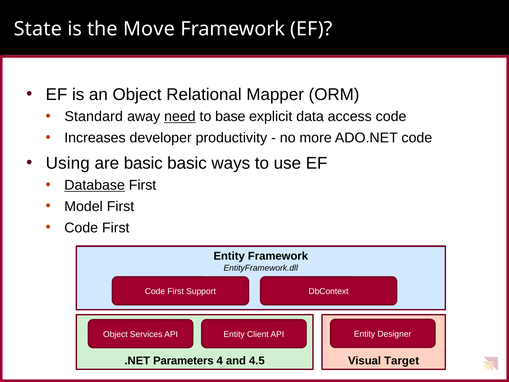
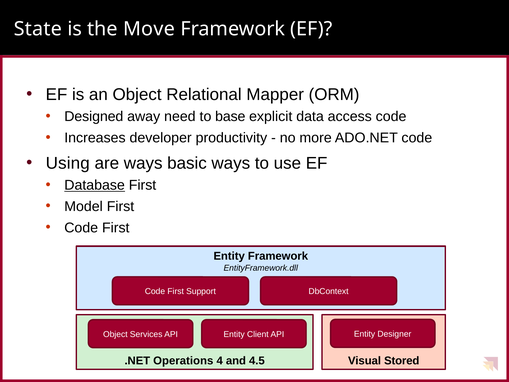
Standard: Standard -> Designed (94, 117)
need underline: present -> none (180, 117)
are basic: basic -> ways (143, 163)
Parameters: Parameters -> Operations (183, 361)
Target: Target -> Stored (402, 361)
